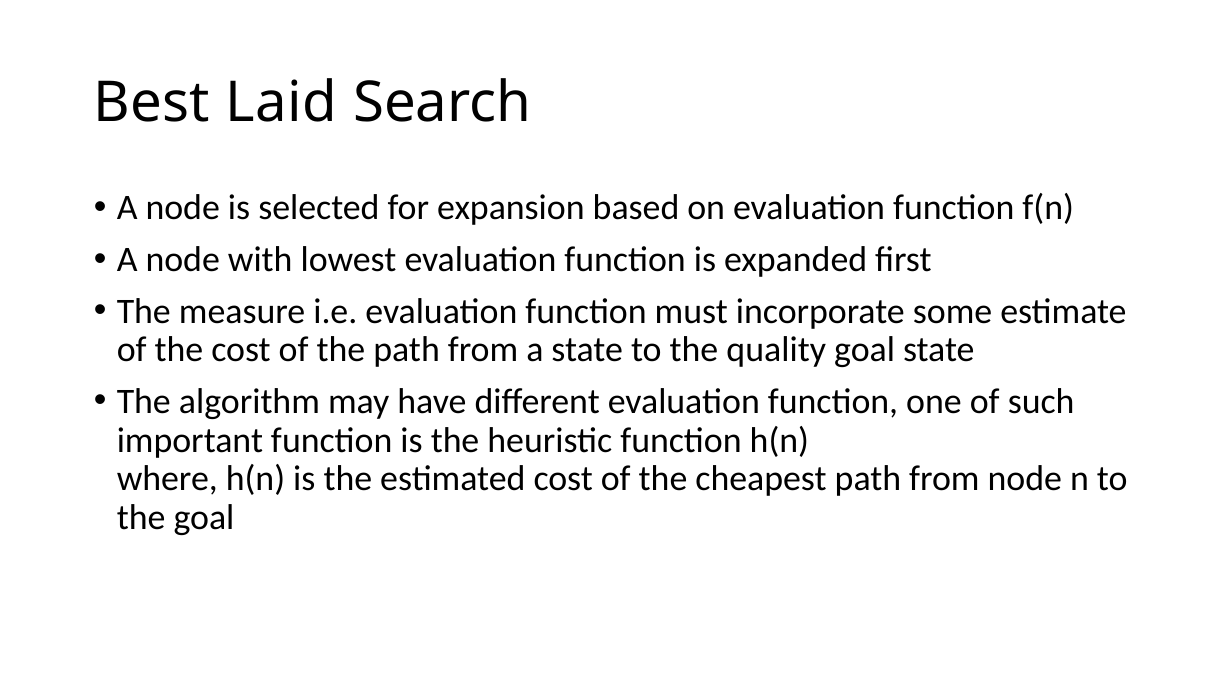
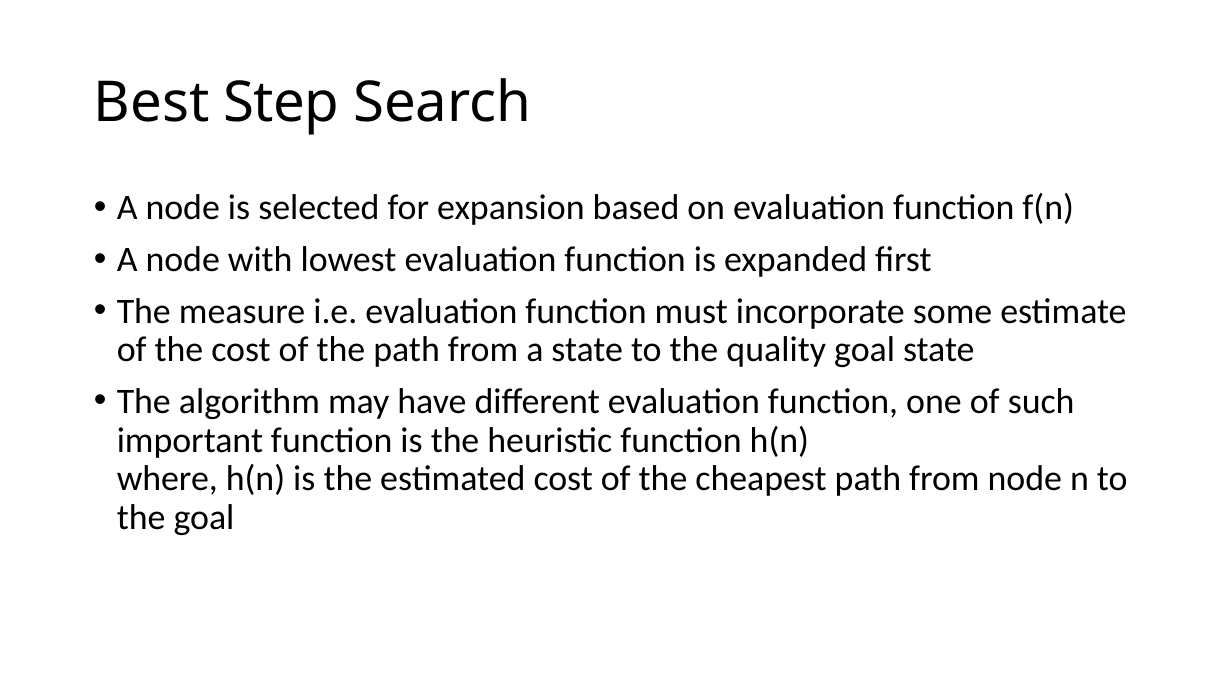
Laid: Laid -> Step (282, 103)
